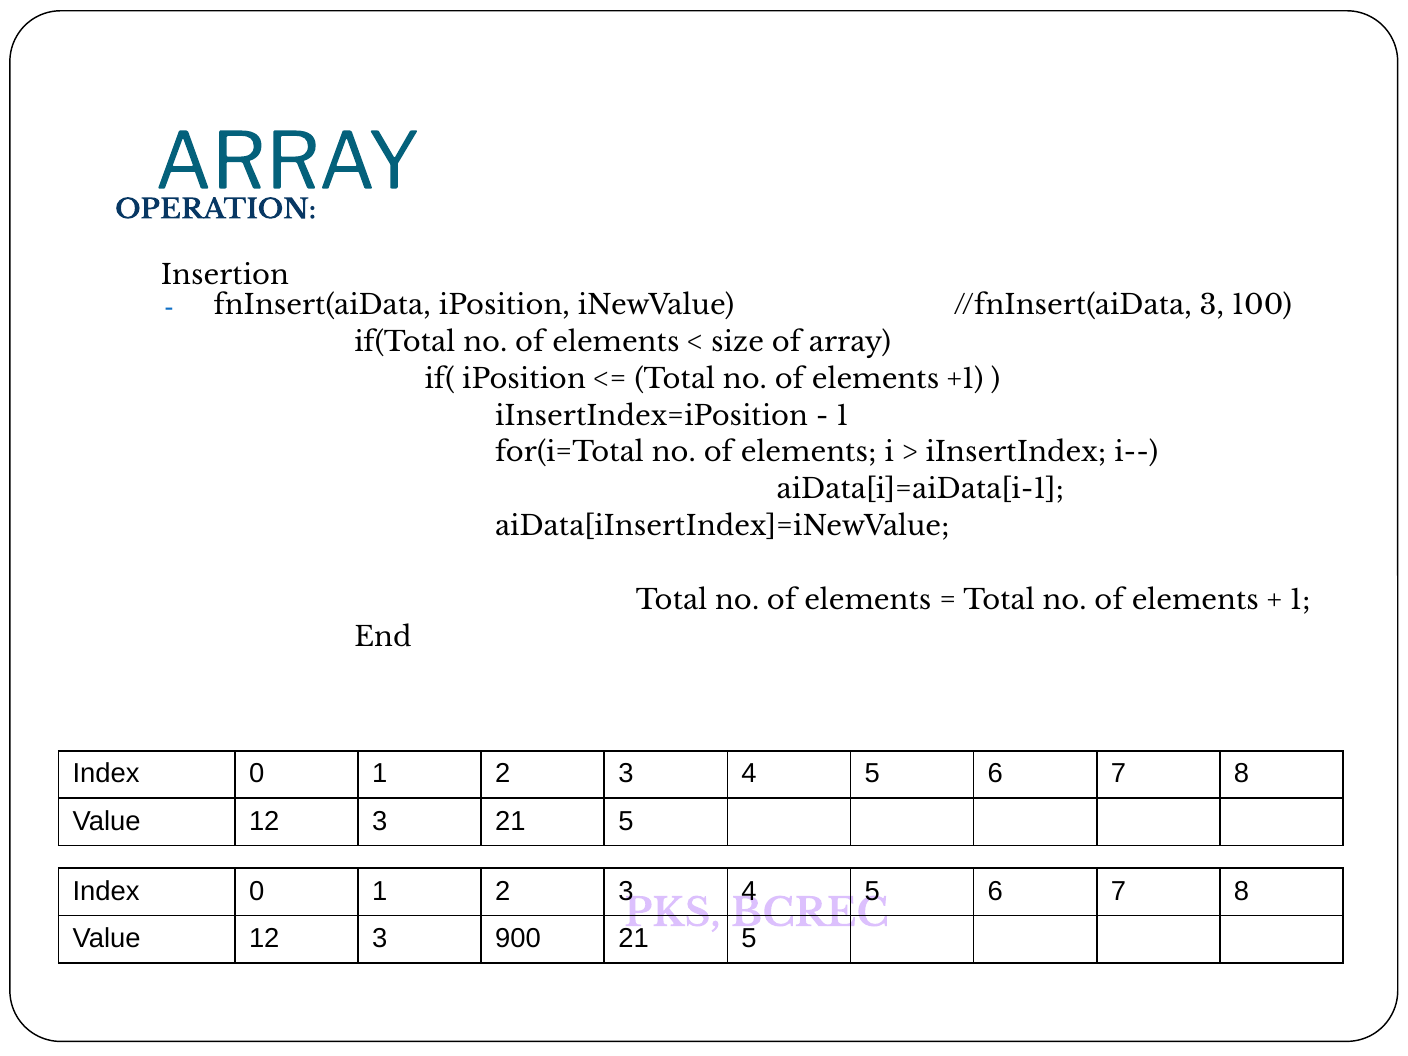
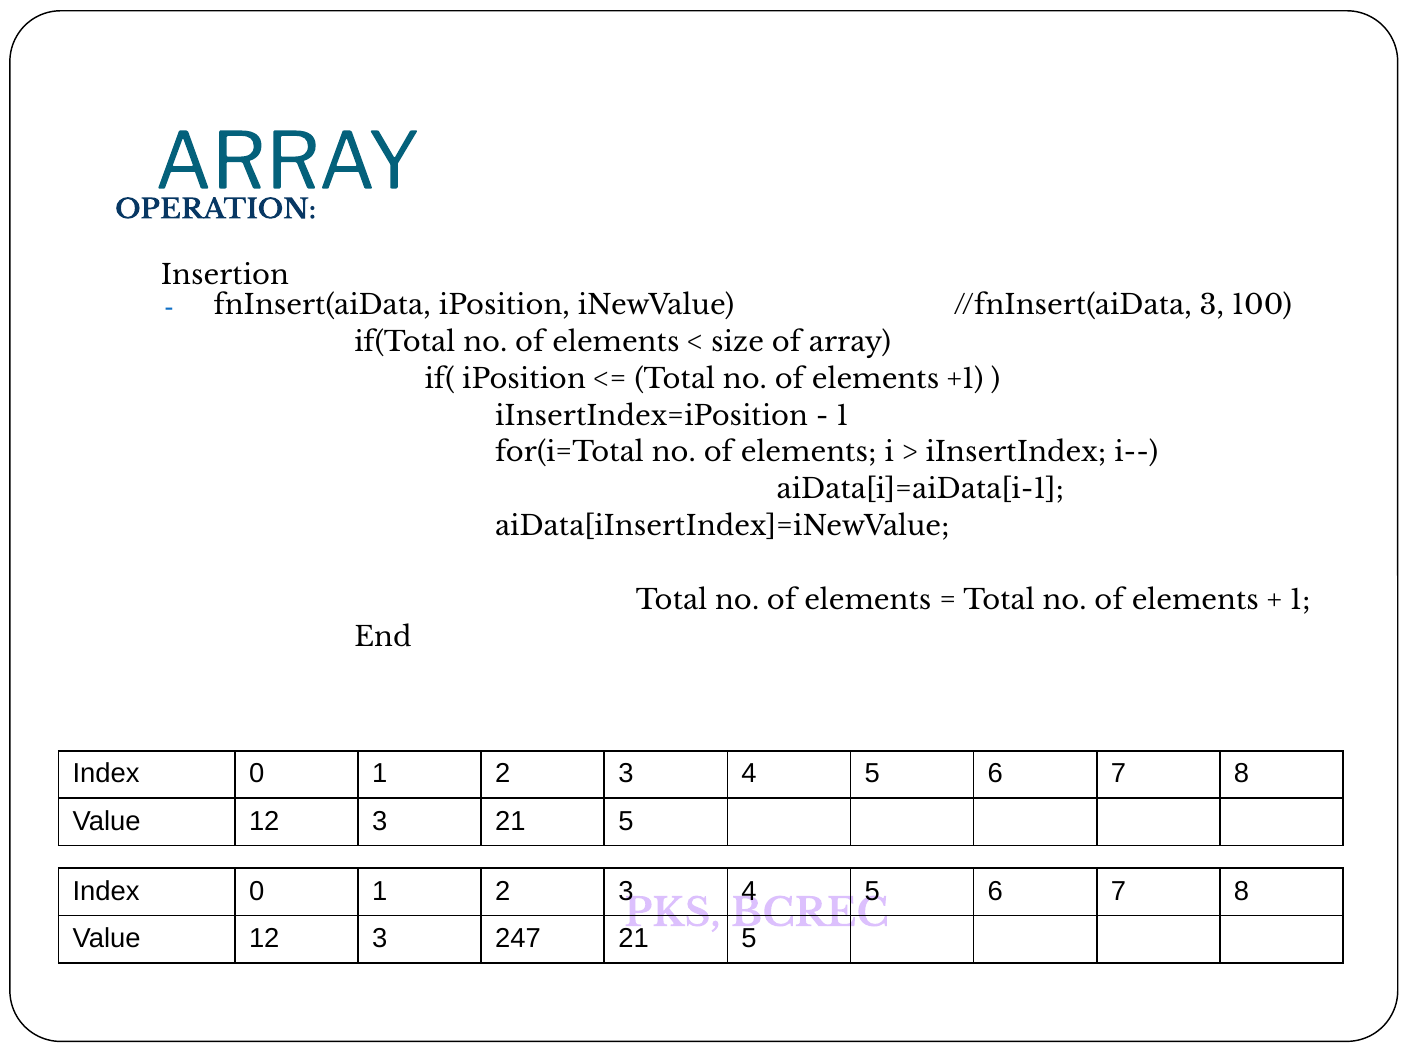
900: 900 -> 247 (518, 938)
